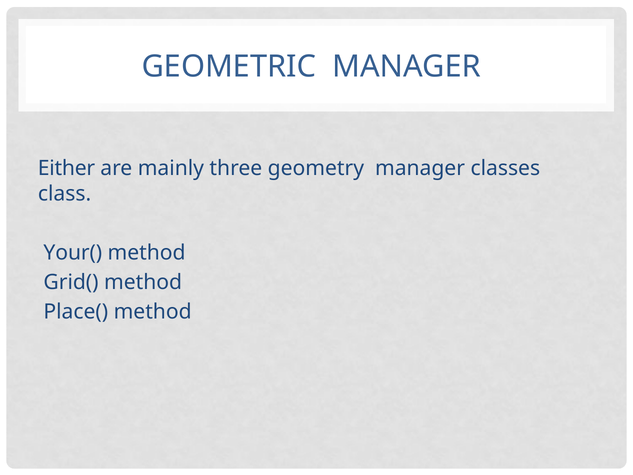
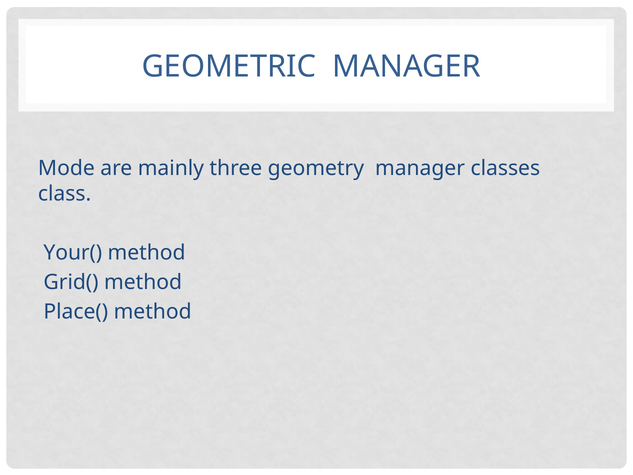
Either: Either -> Mode (66, 168)
